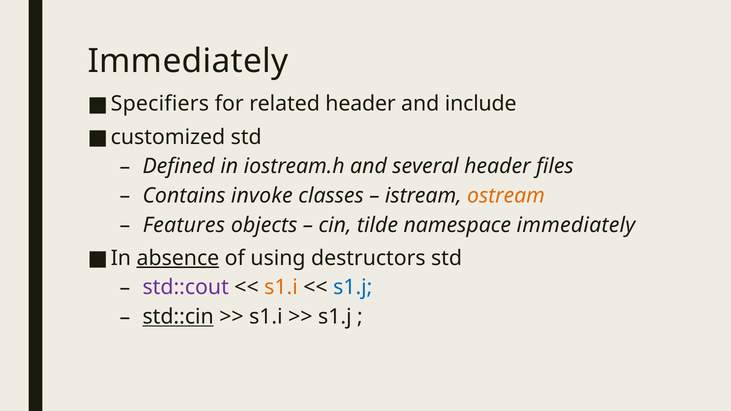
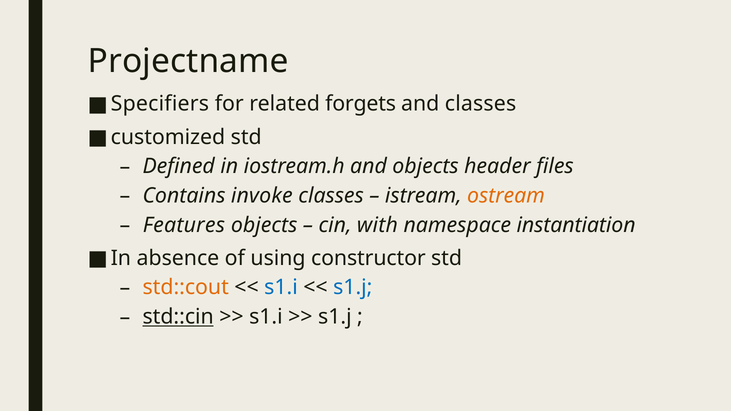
Immediately: Immediately -> Projectname (188, 61)
related header: header -> forgets (361, 104)
and include: include -> classes (481, 104)
and several: several -> objects (426, 166)
tilde: tilde -> with (377, 225)
namespace immediately: immediately -> instantiation (576, 225)
absence underline: present -> none (178, 258)
destructors: destructors -> constructor (368, 258)
std::cout colour: purple -> orange (186, 288)
s1.i colour: orange -> blue (281, 288)
